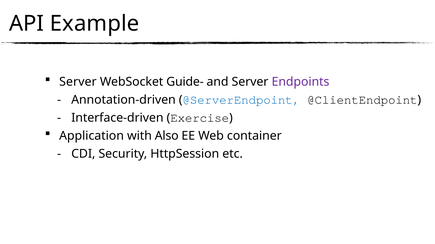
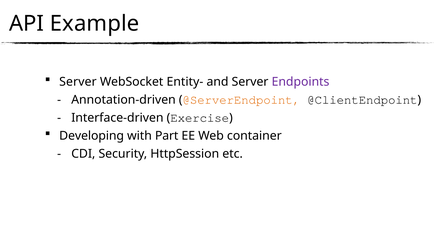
Guide-: Guide- -> Entity- (185, 82)
@ServerEndpoint colour: blue -> orange (241, 100)
Application: Application -> Developing (92, 136)
Also: Also -> Part (167, 136)
